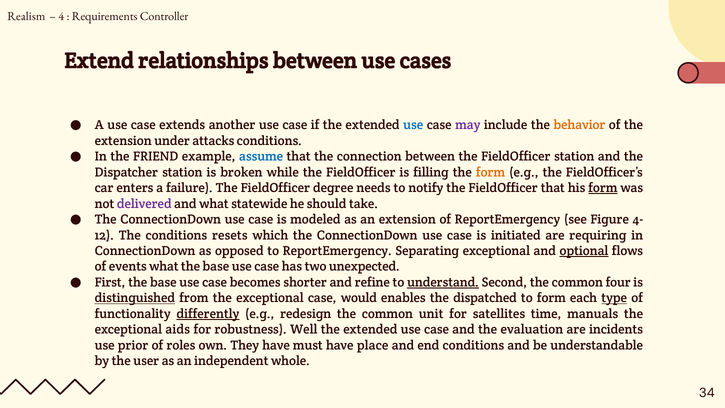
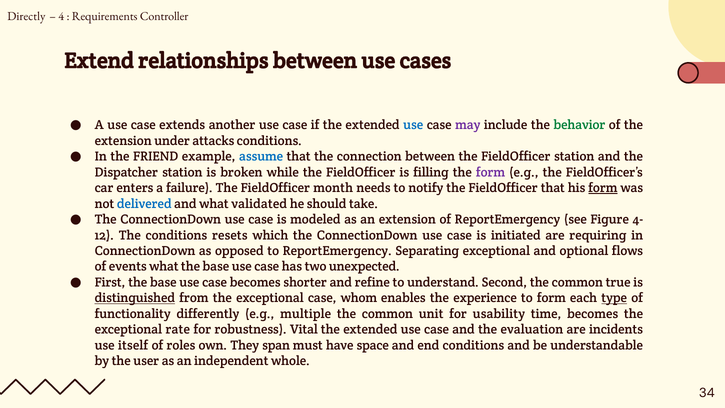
Realism: Realism -> Directly (26, 16)
behavior colour: orange -> green (579, 125)
form colour: orange -> purple (491, 172)
degree: degree -> month (333, 188)
delivered colour: purple -> blue (144, 204)
statewide: statewide -> validated (259, 204)
optional underline: present -> none (584, 251)
understand underline: present -> none (443, 282)
four: four -> true (618, 282)
would: would -> whom (359, 298)
dispatched: dispatched -> experience (485, 298)
differently underline: present -> none (208, 314)
redesign: redesign -> multiple (306, 314)
satellites: satellites -> usability (499, 314)
time manuals: manuals -> becomes (593, 314)
aids: aids -> rate (178, 329)
Well: Well -> Vital (304, 329)
prior: prior -> itself (133, 345)
They have: have -> span (276, 345)
place: place -> space (373, 345)
